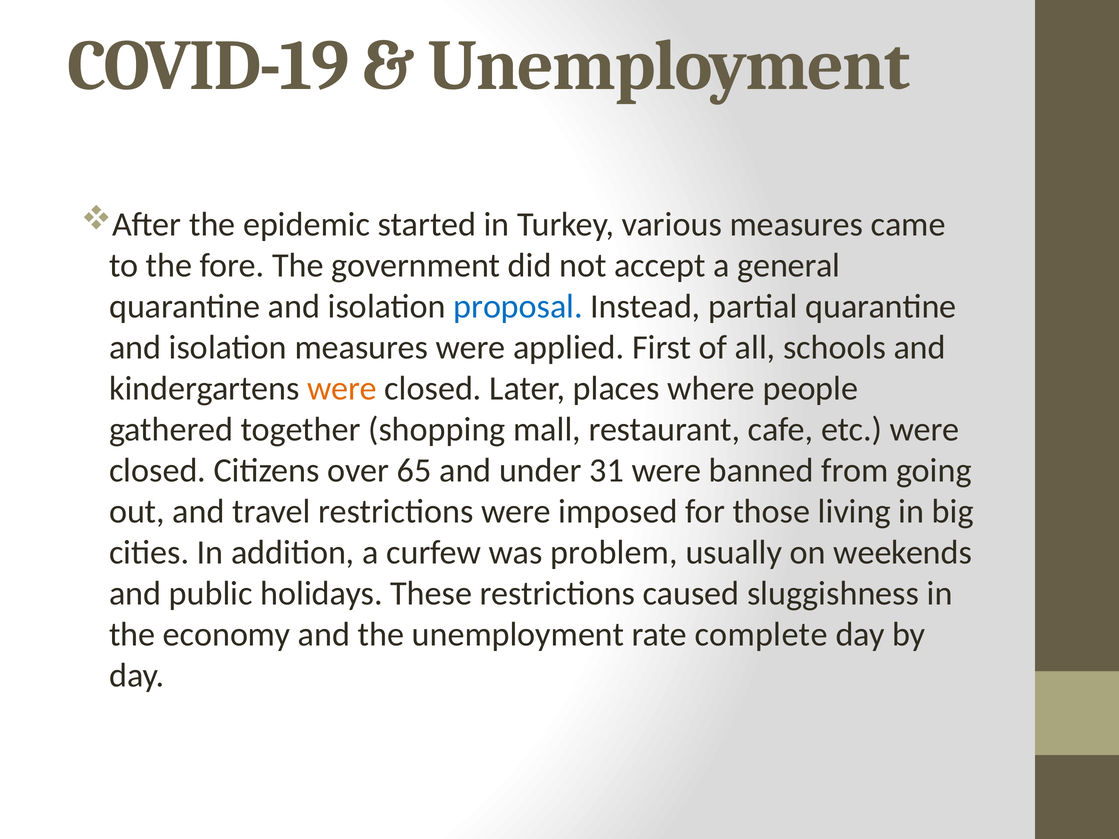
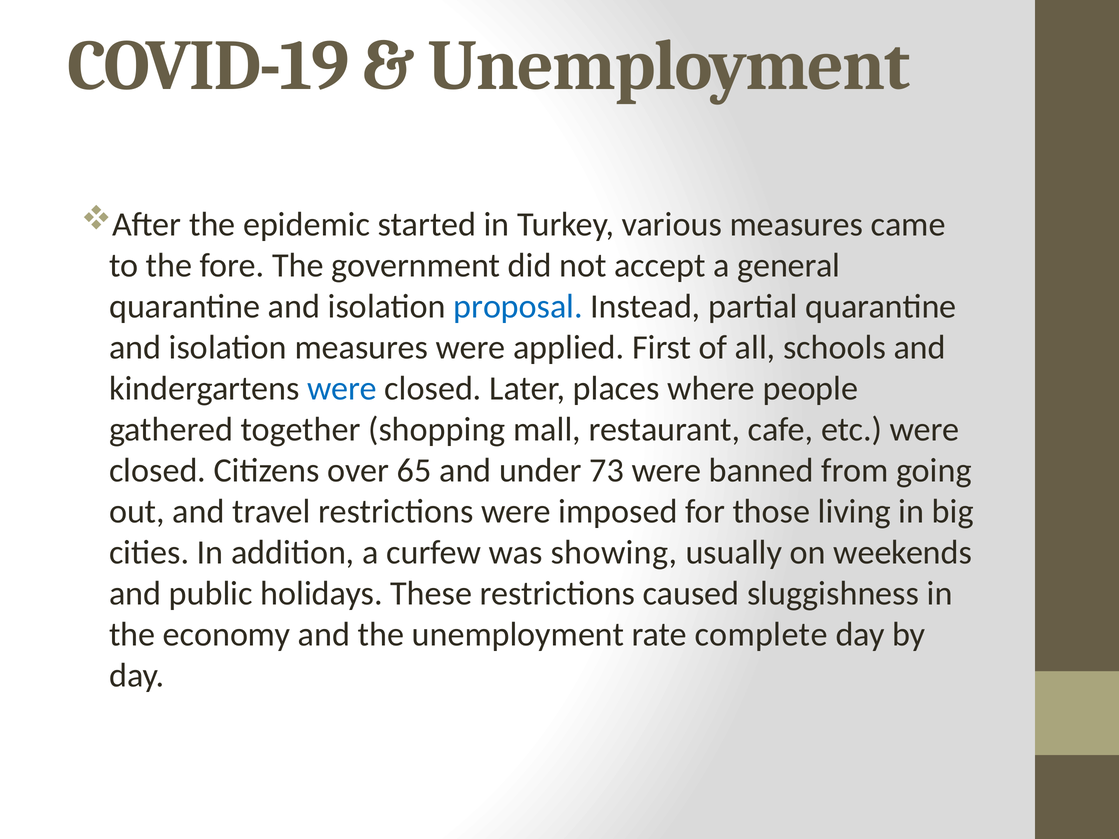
were colour: orange -> blue (342, 388)
31: 31 -> 73 (607, 470)
problem: problem -> showing (614, 552)
